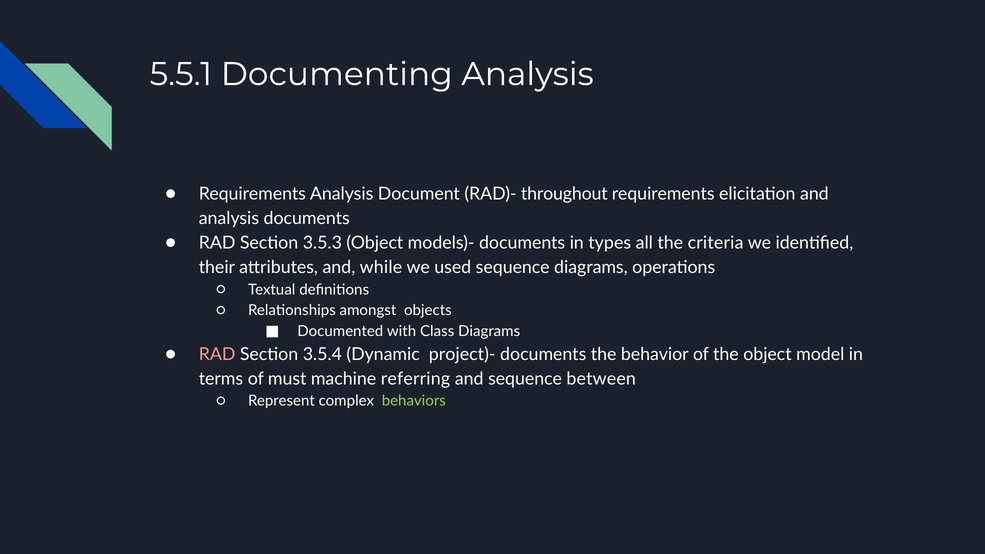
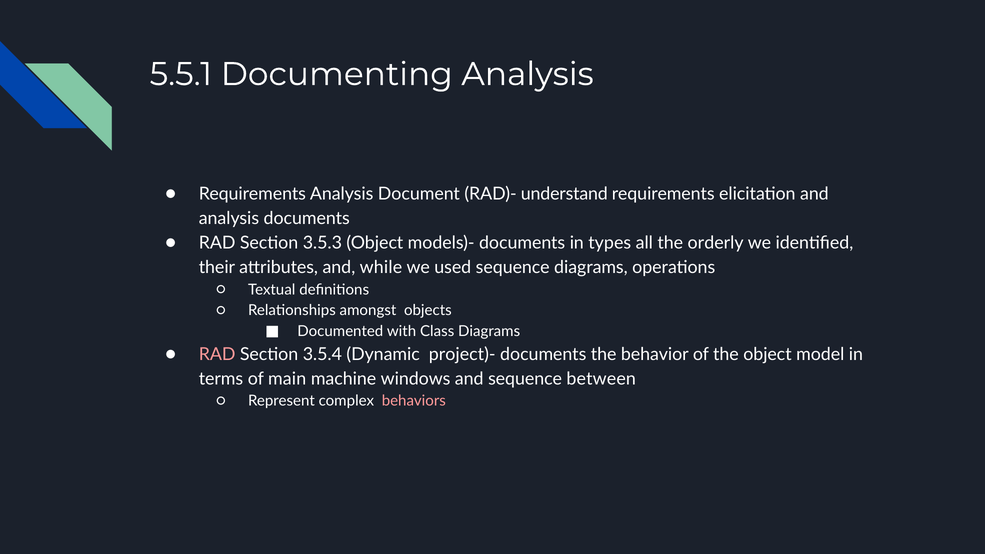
throughout: throughout -> understand (564, 194)
criteria: criteria -> orderly (716, 243)
must: must -> main (287, 379)
referring: referring -> windows (416, 379)
behaviors colour: light green -> pink (414, 401)
